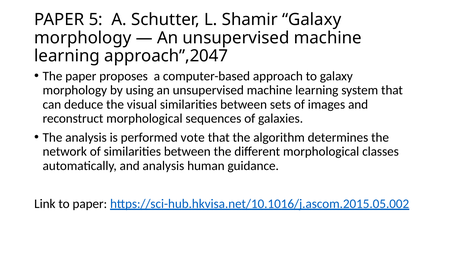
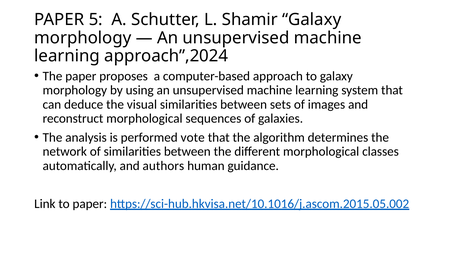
approach”,2047: approach”,2047 -> approach”,2024 (166, 56)
and analysis: analysis -> authors (163, 165)
